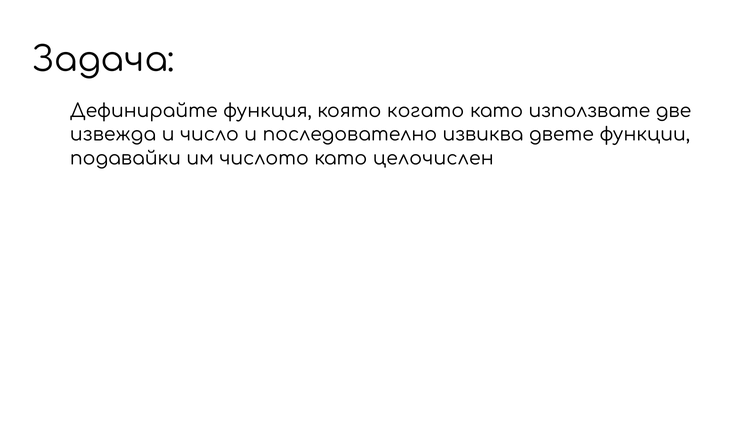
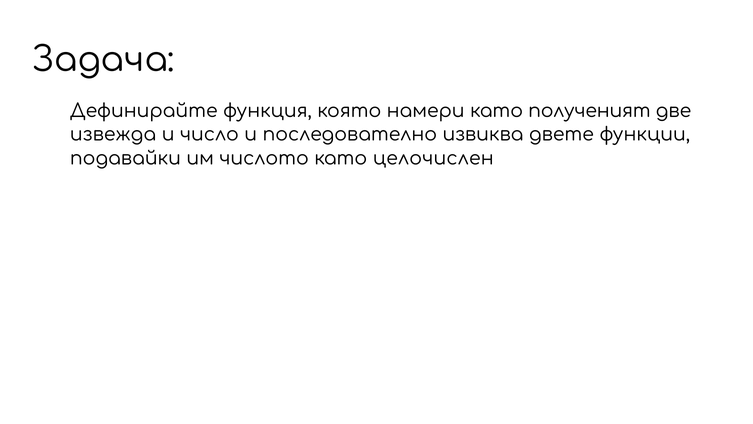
когато: когато -> намери (426, 111)
използвате: използвате -> полученият (589, 111)
